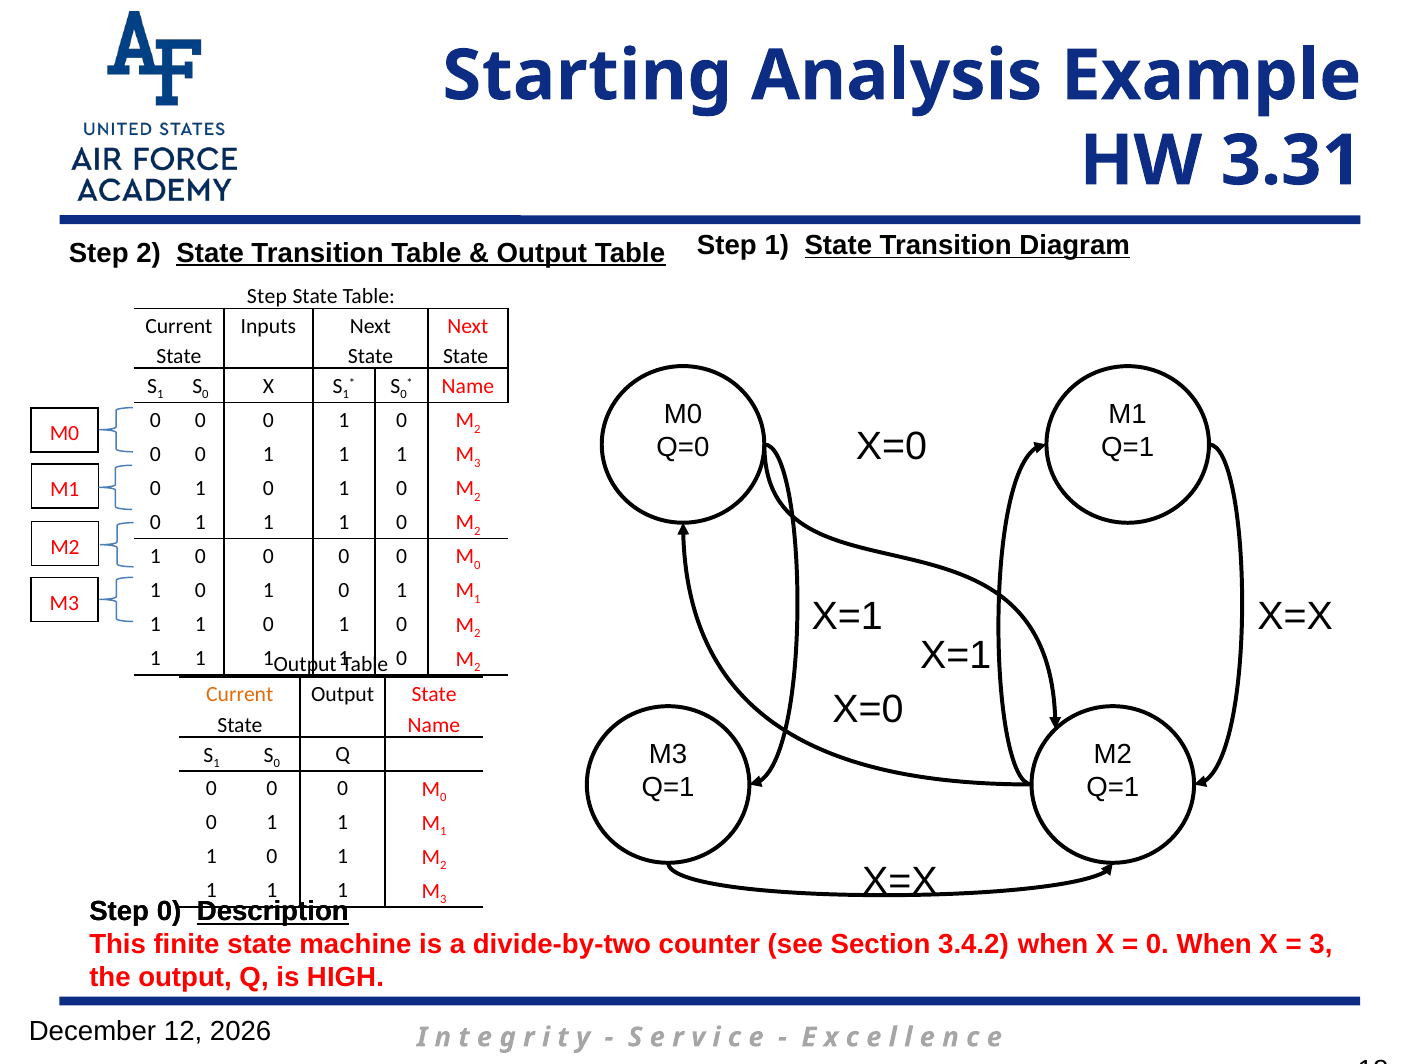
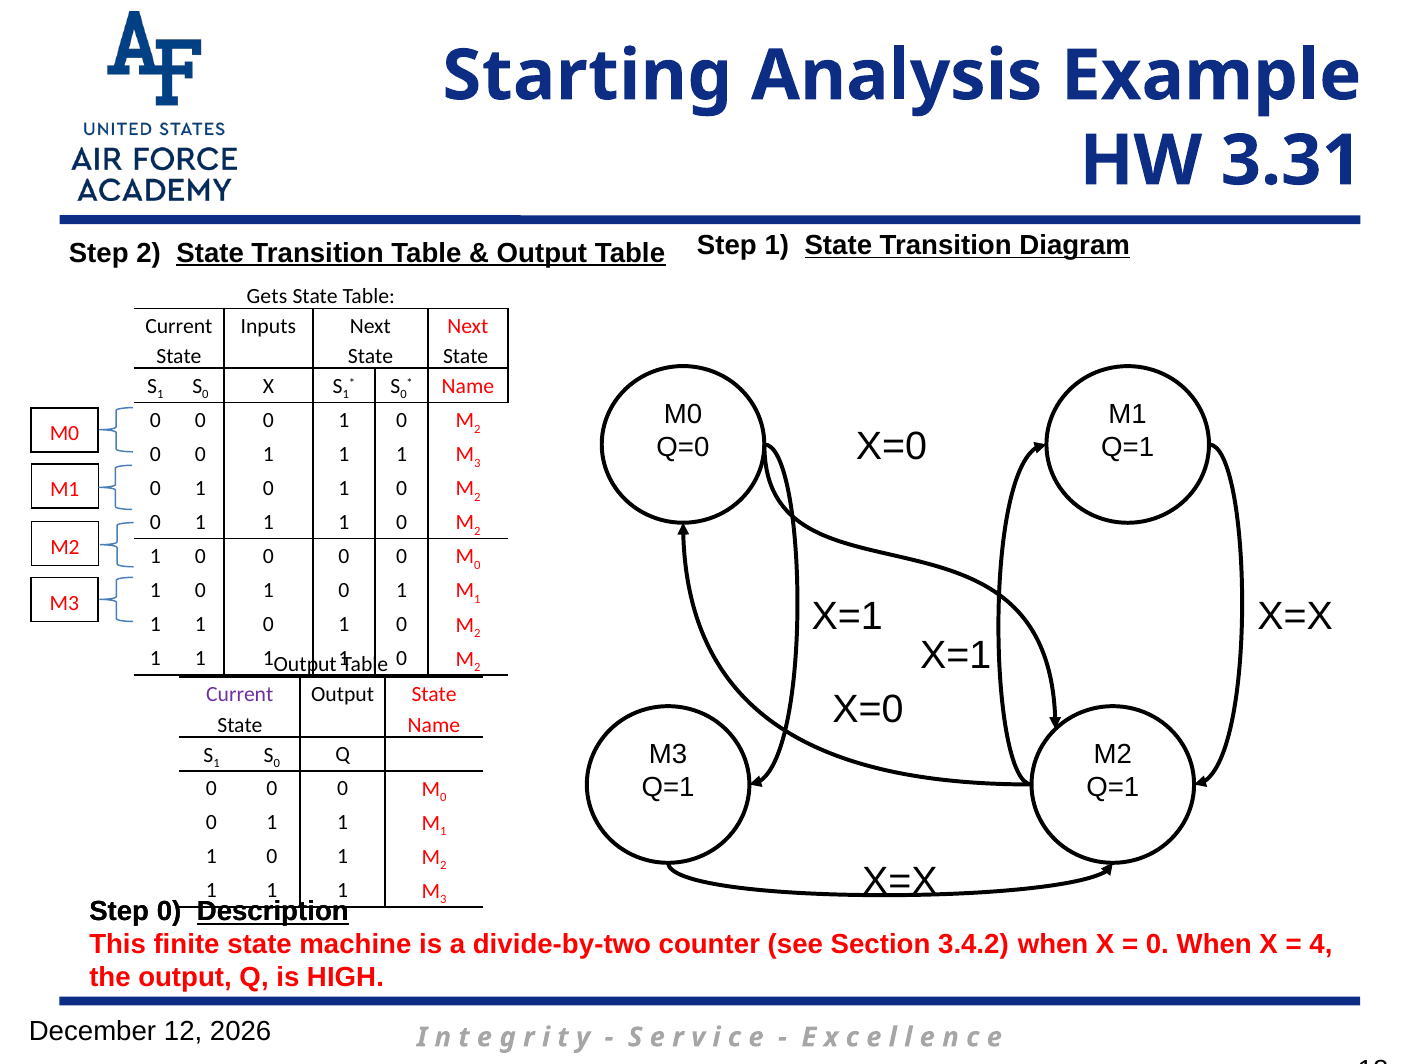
Step: Step -> Gets (267, 296)
Current colour: orange -> purple (240, 695)
3: 3 -> 4 (1321, 944)
